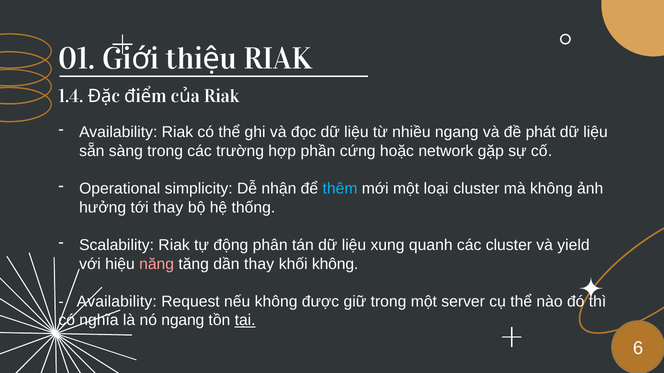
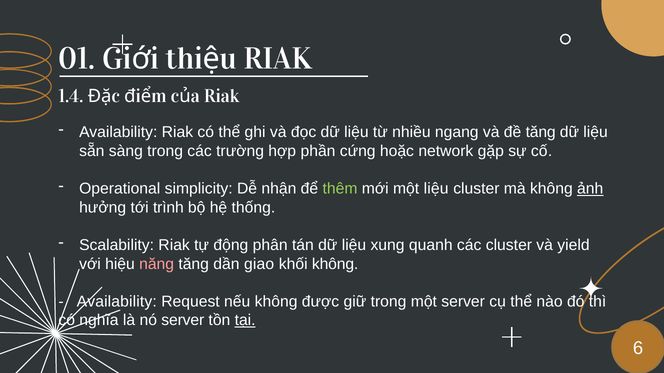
đề phát: phát -> tăng (541, 132)
thêm colour: light blue -> light green (340, 189)
một loại: loại -> liệu (436, 189)
ảnh underline: none -> present (590, 189)
tới thay: thay -> trình (168, 208)
dần thay: thay -> giao (259, 264)
nó ngang: ngang -> server (183, 321)
